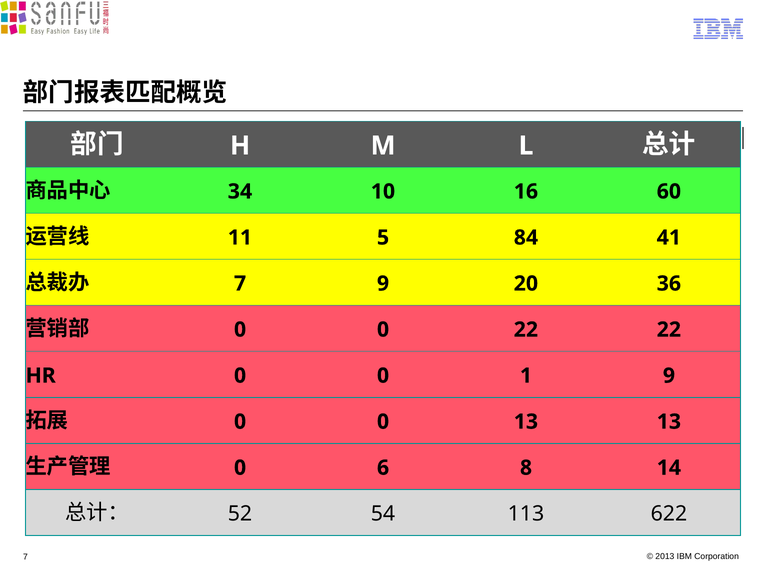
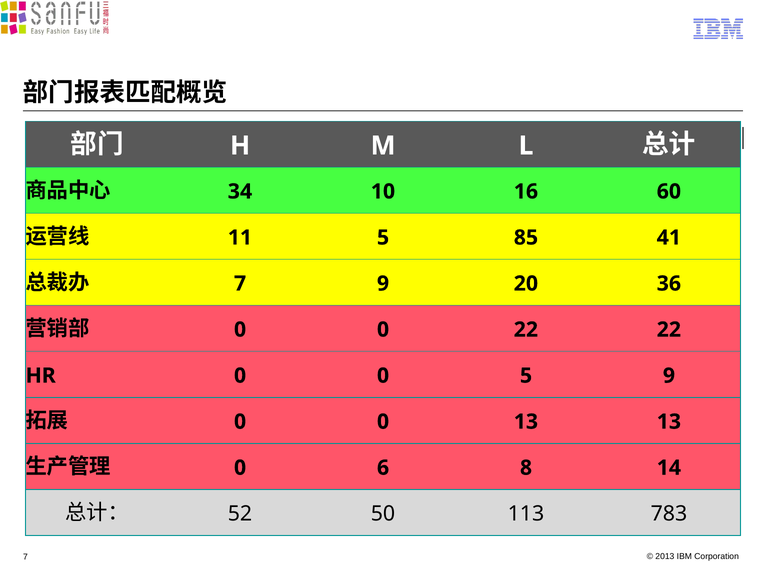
84: 84 -> 85 (526, 238)
0 1: 1 -> 5 (526, 376)
54: 54 -> 50 (383, 514)
622: 622 -> 783 (669, 514)
